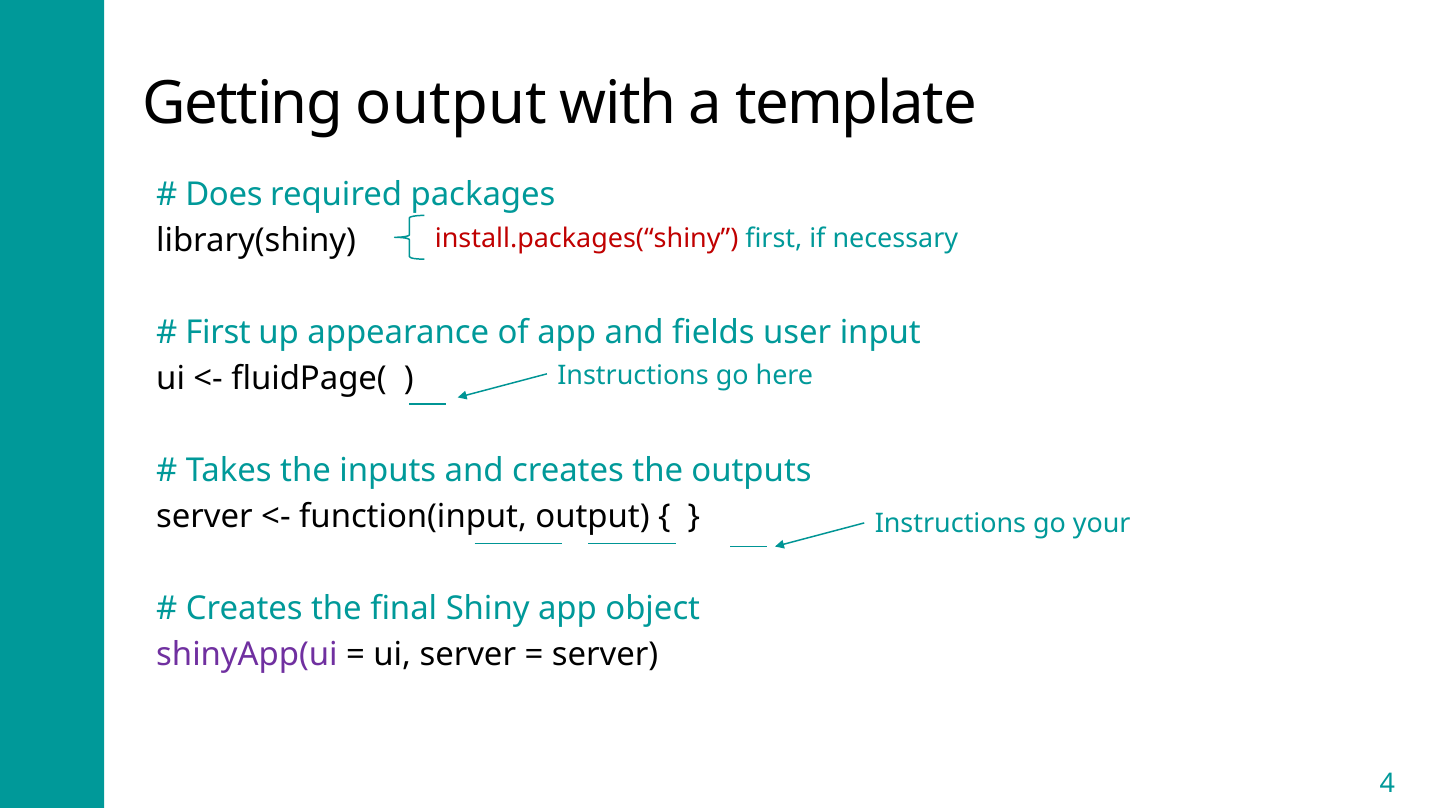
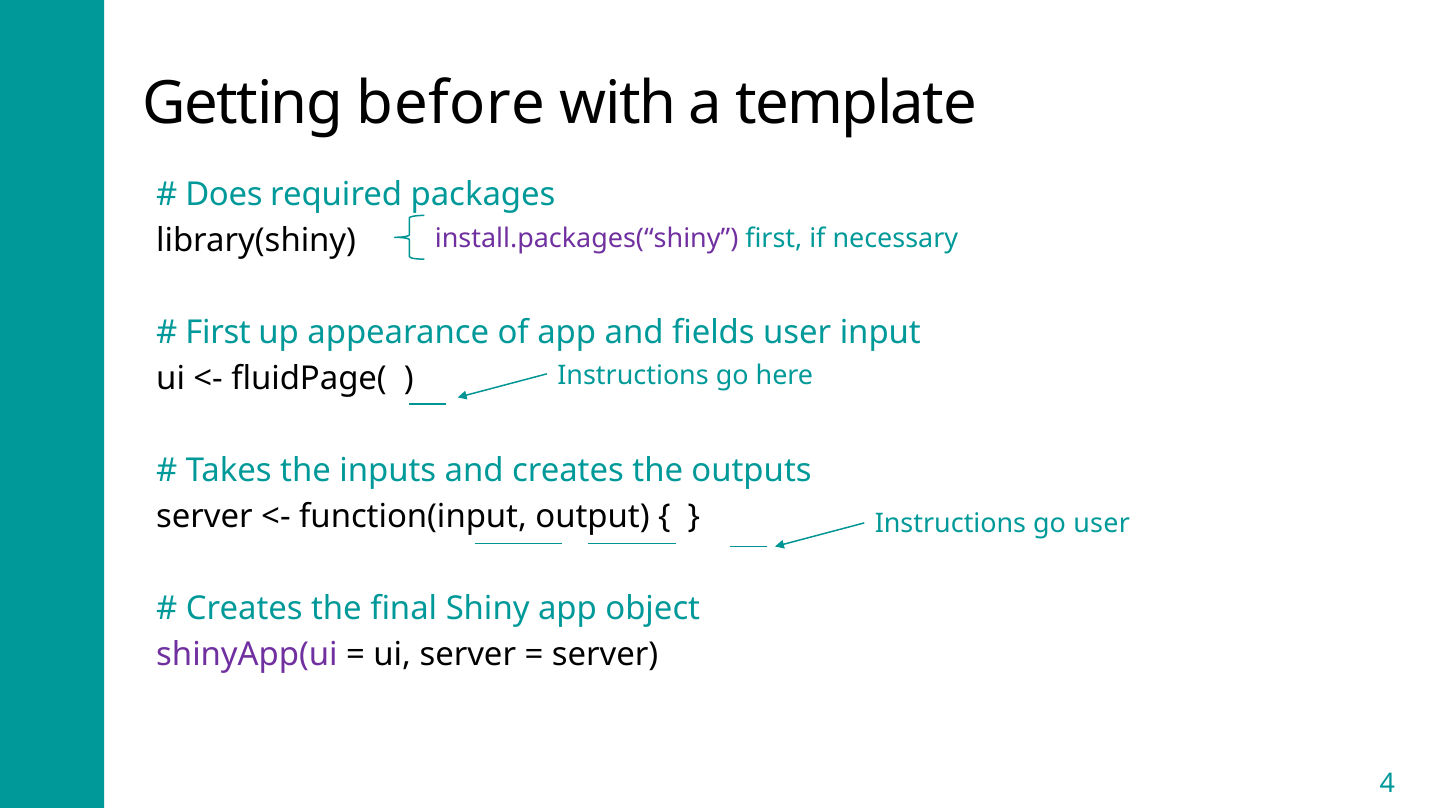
Getting output: output -> before (451, 104)
install.packages(“shiny colour: red -> purple (587, 239)
go your: your -> user (1102, 523)
